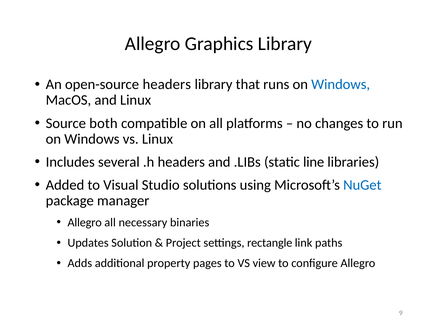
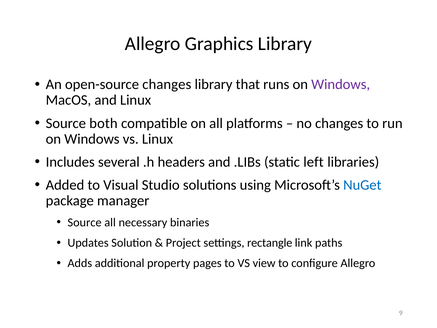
open-source headers: headers -> changes (167, 84)
Windows colour: blue -> purple (341, 84)
line: line -> left (314, 162)
Allegro: Allegro -> Source (85, 222)
